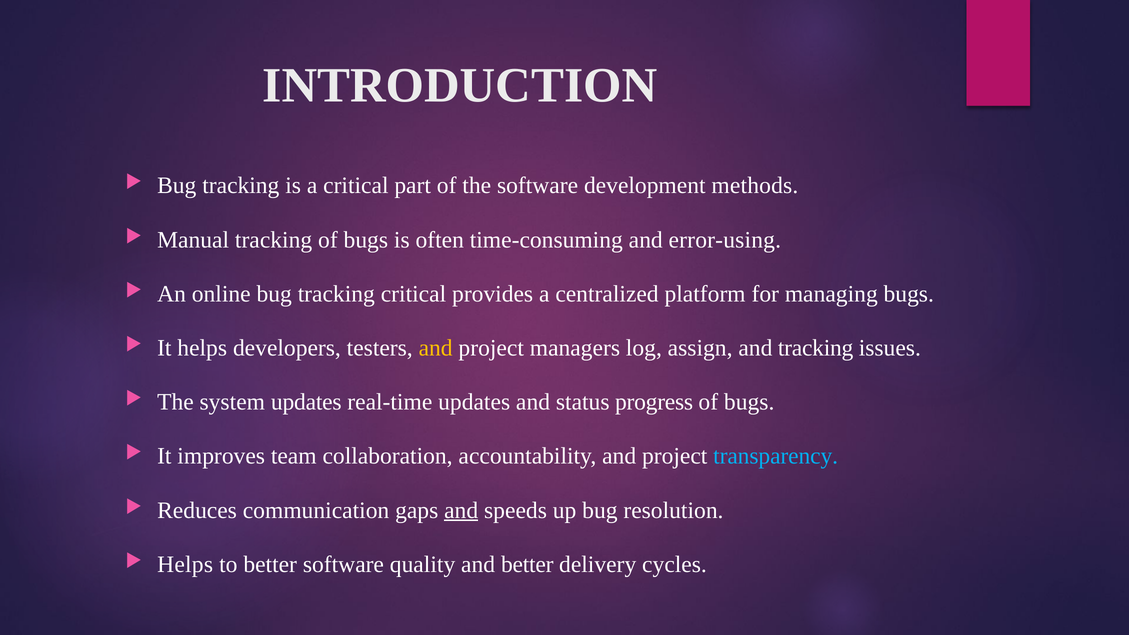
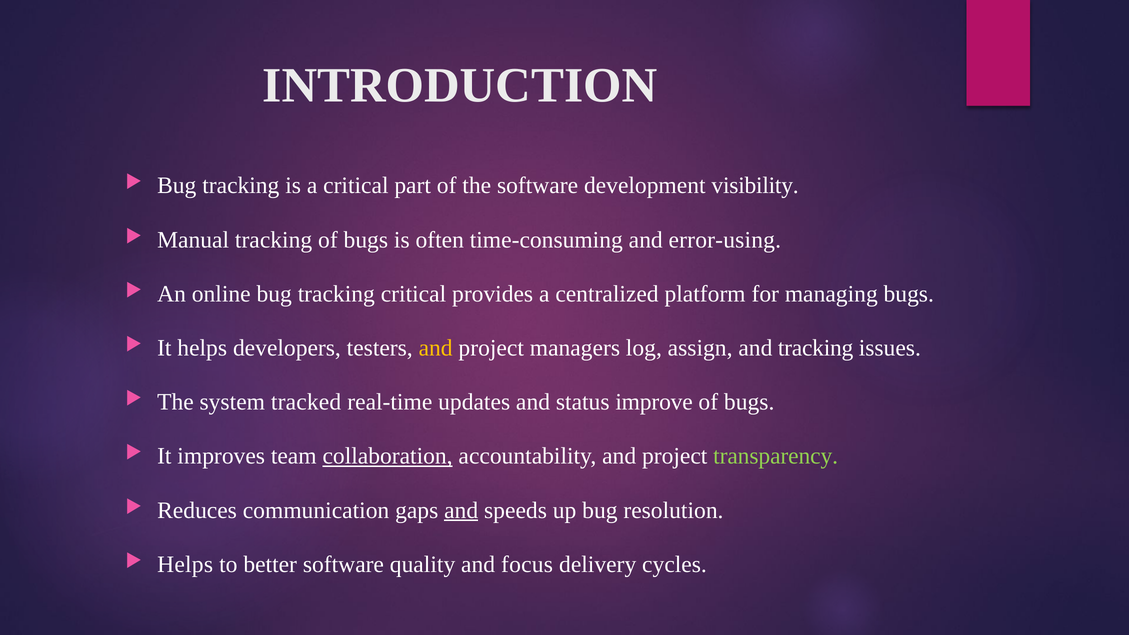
methods: methods -> visibility (755, 186)
system updates: updates -> tracked (306, 402)
progress: progress -> improve (654, 402)
collaboration underline: none -> present (388, 456)
transparency colour: light blue -> light green (776, 456)
and better: better -> focus (527, 564)
